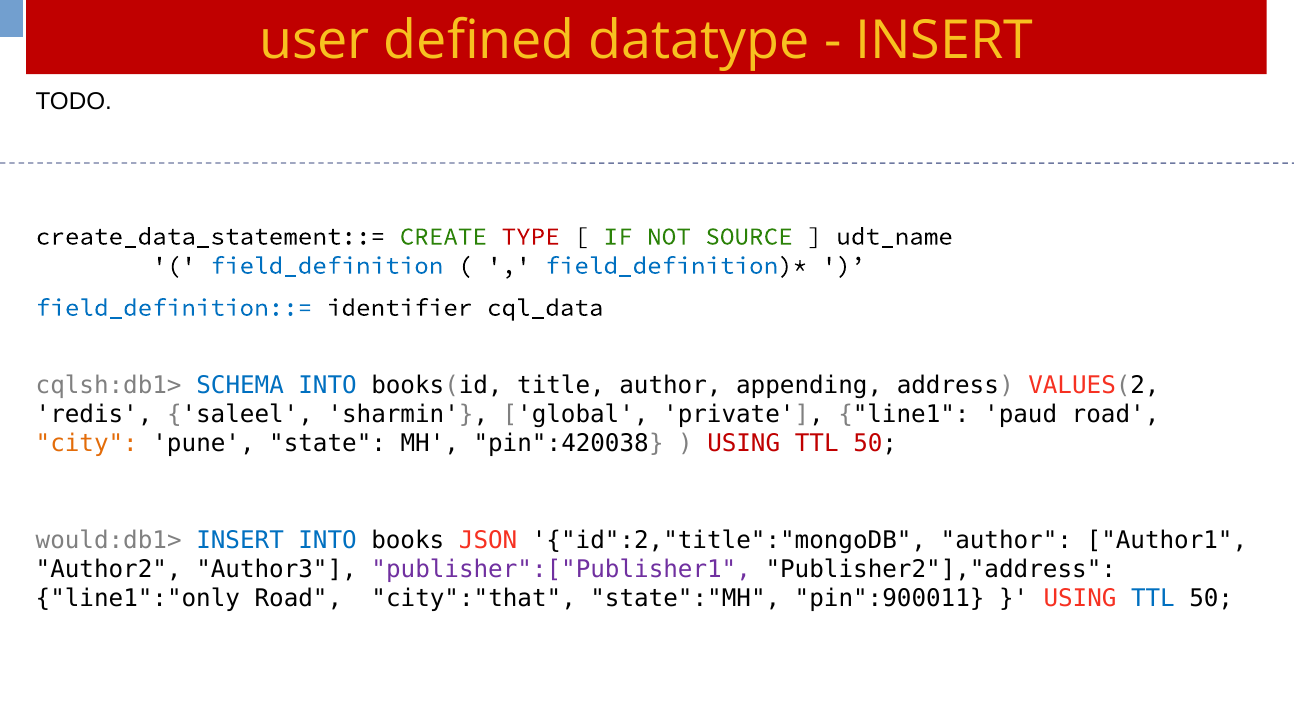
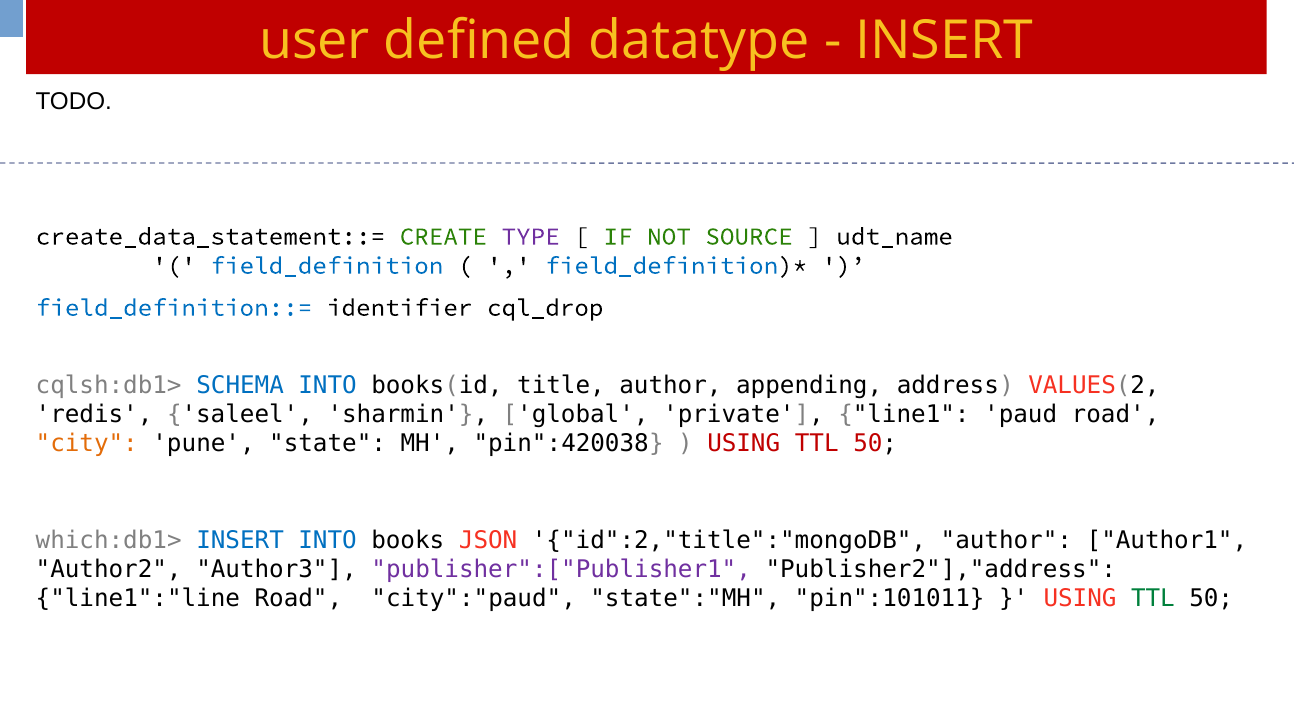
TYPE colour: red -> purple (531, 236)
cql_data: cql_data -> cql_drop (545, 308)
would:db1>: would:db1> -> which:db1> (109, 541)
line1":"only: line1":"only -> line1":"line (138, 599)
city":"that: city":"that -> city":"paud (474, 599)
pin":900011: pin":900011 -> pin":101011 (890, 599)
TTL colour: blue -> green (1153, 599)
